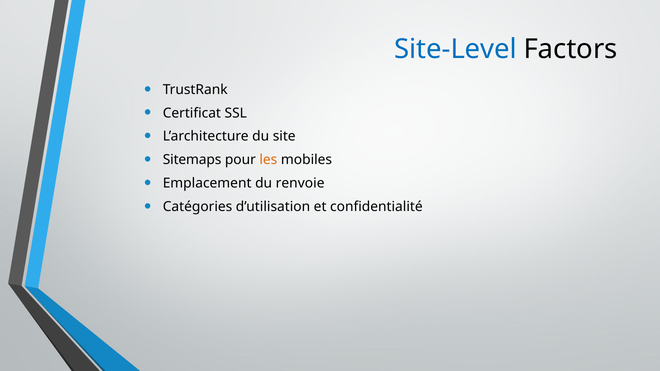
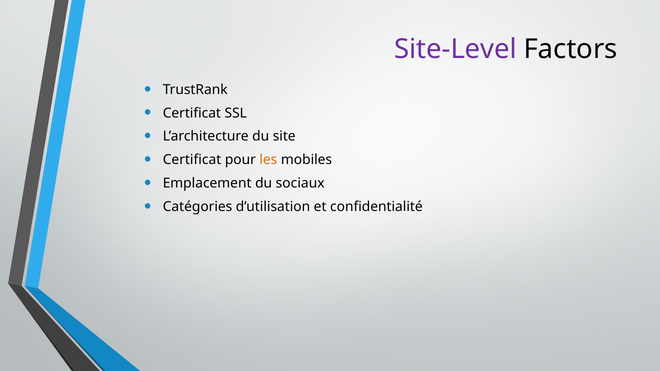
Site-Level colour: blue -> purple (456, 49)
Sitemaps: Sitemaps -> Certificat (192, 160)
renvoie: renvoie -> sociaux (300, 183)
